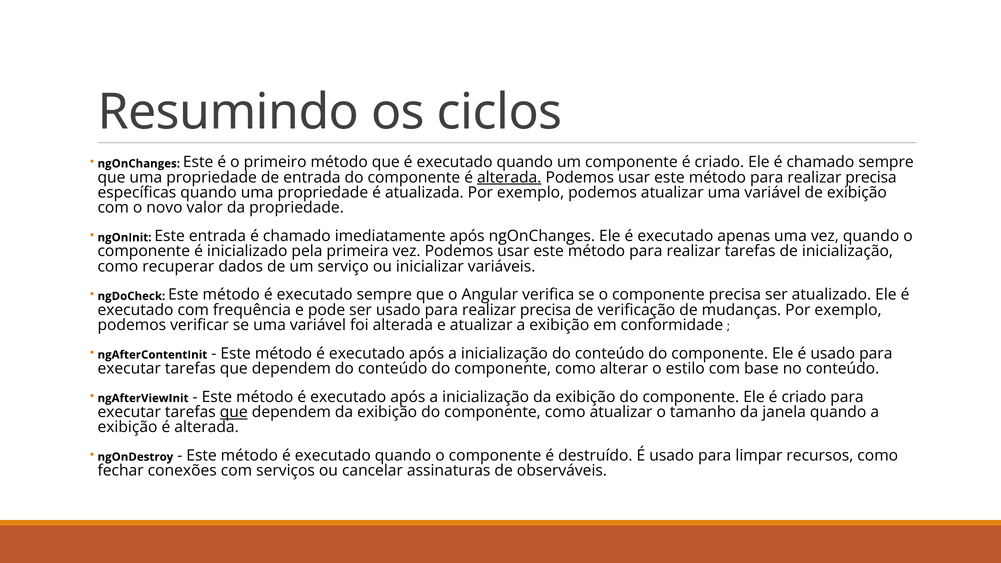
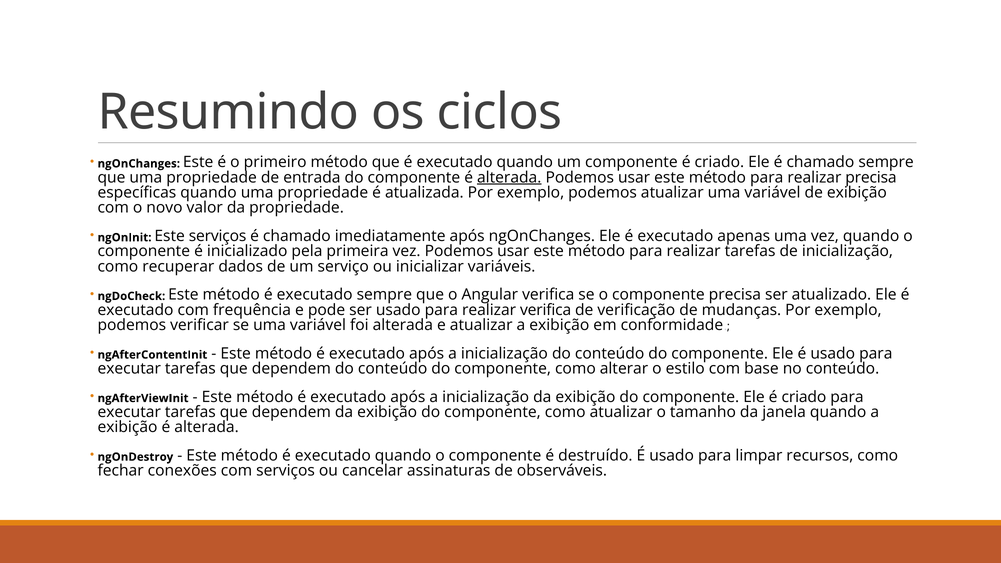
Este entrada: entrada -> serviços (218, 236)
usado para realizar precisa: precisa -> verifica (546, 310)
que underline: present -> none (234, 412)
